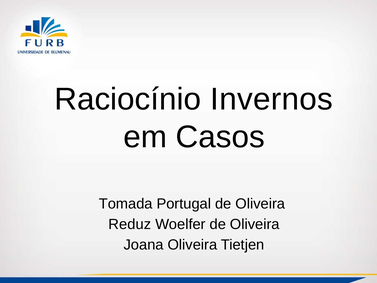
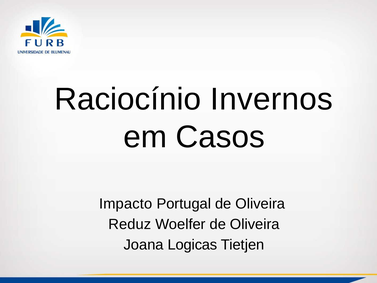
Tomada: Tomada -> Impacto (126, 203)
Joana Oliveira: Oliveira -> Logicas (192, 245)
